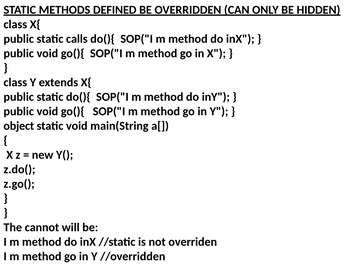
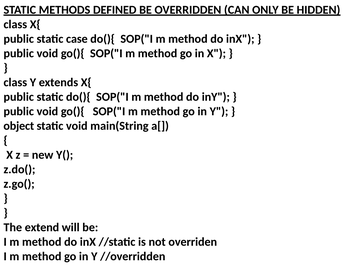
calls: calls -> case (77, 39)
cannot: cannot -> extend (42, 227)
